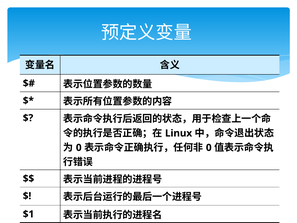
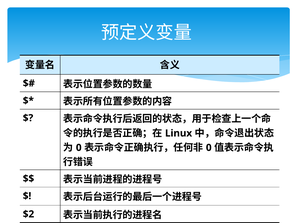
$1: $1 -> $2 (28, 214)
